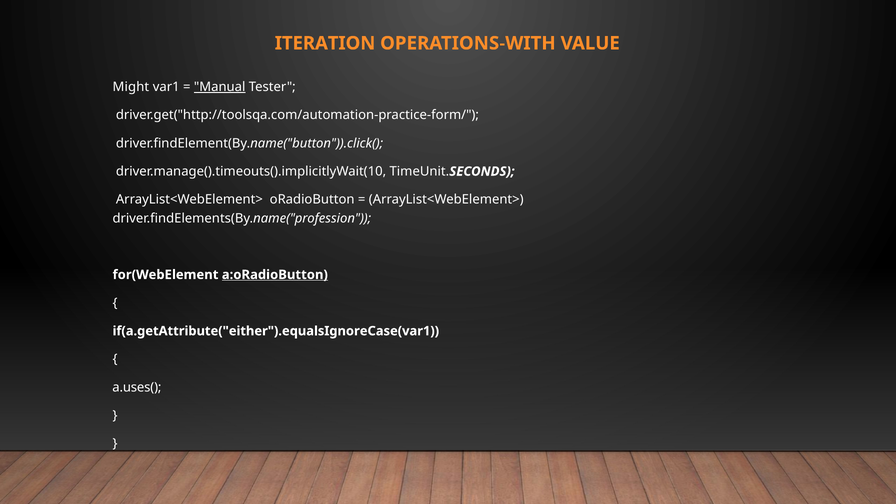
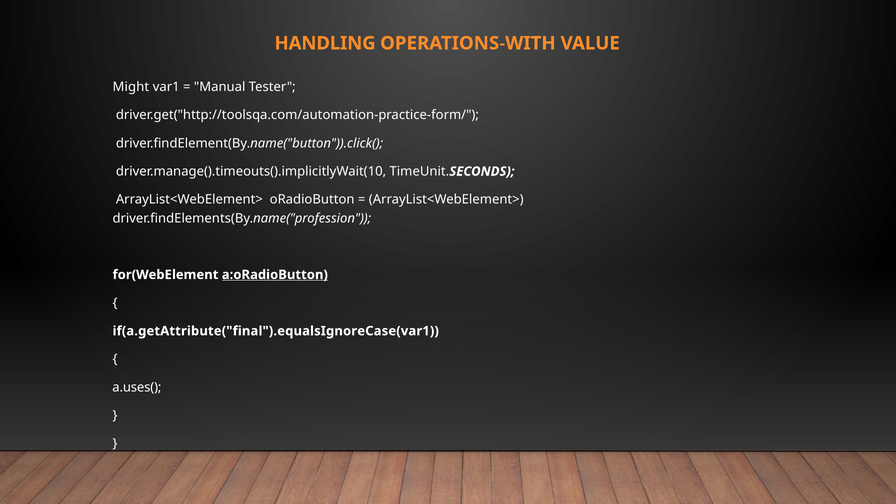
ITERATION: ITERATION -> HANDLING (325, 43)
Manual underline: present -> none (220, 87)
if(a.getAttribute("either").equalsIgnoreCase(var1: if(a.getAttribute("either").equalsIgnoreCase(var1 -> if(a.getAttribute("final").equalsIgnoreCase(var1 (276, 331)
